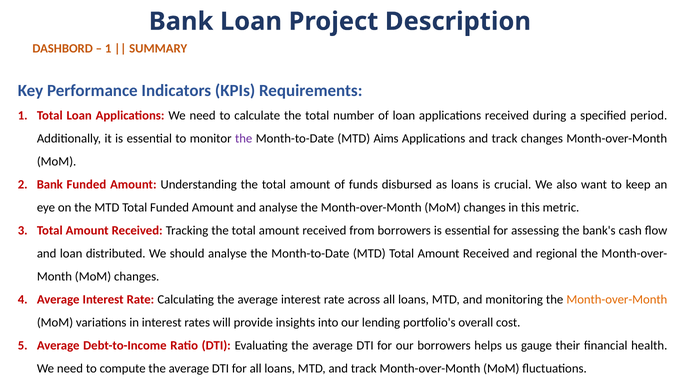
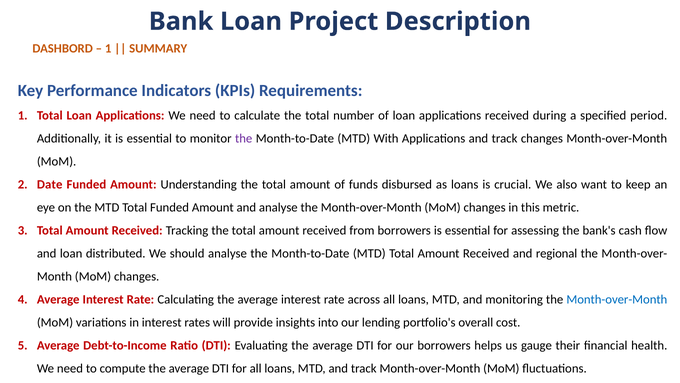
Aims: Aims -> With (386, 139)
Bank: Bank -> Date (50, 184)
Month-over-Month colour: orange -> blue (617, 299)
